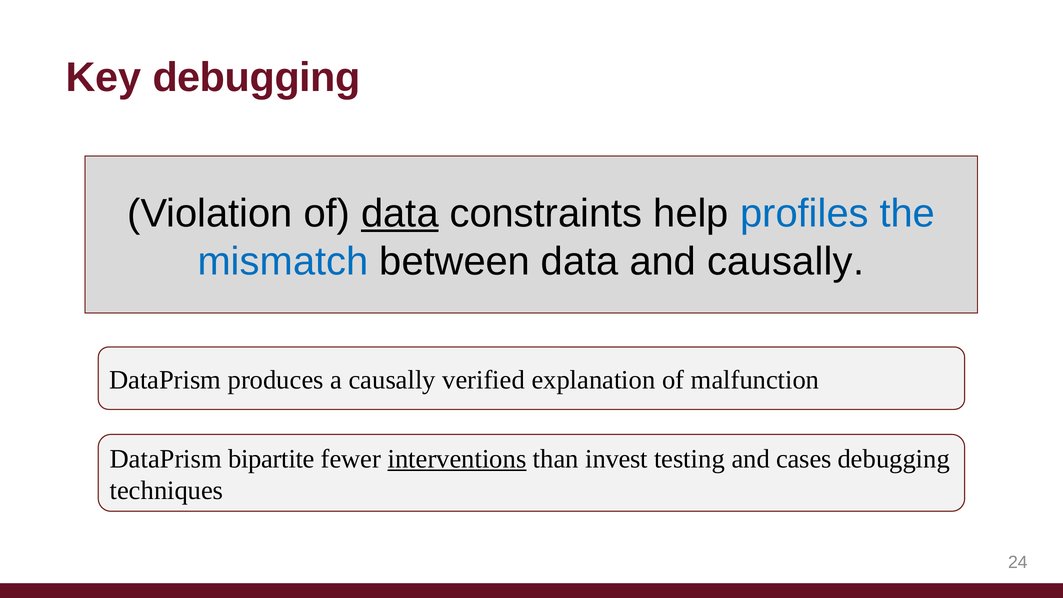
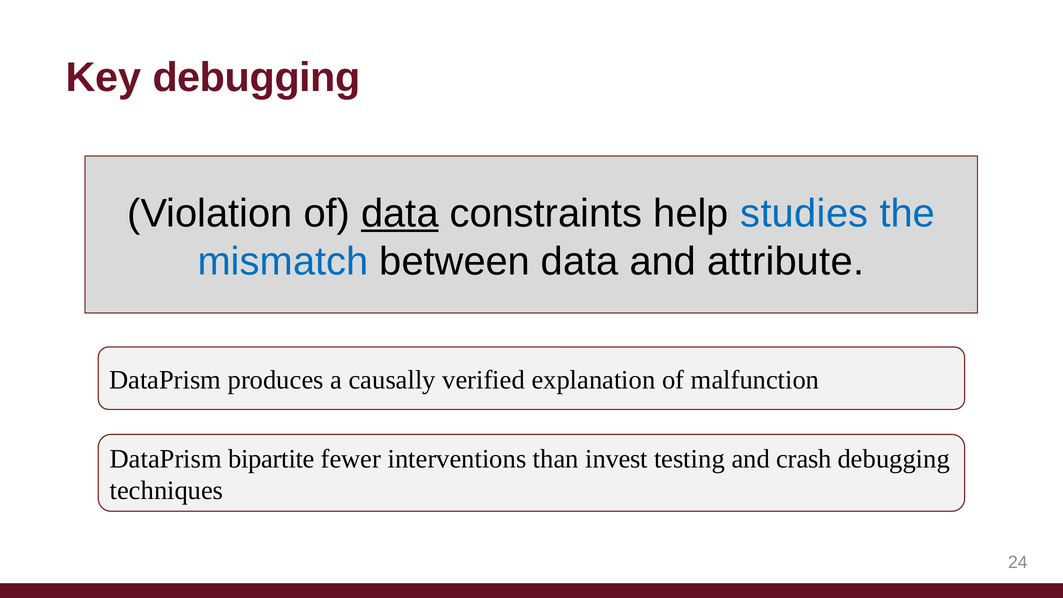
profiles: profiles -> studies (804, 214)
and causally: causally -> attribute (786, 261)
interventions underline: present -> none (457, 459)
cases: cases -> crash (804, 459)
